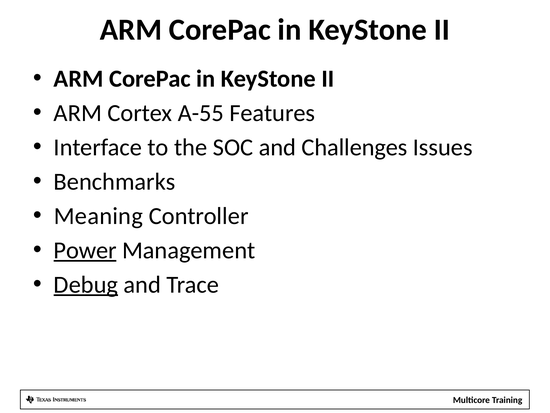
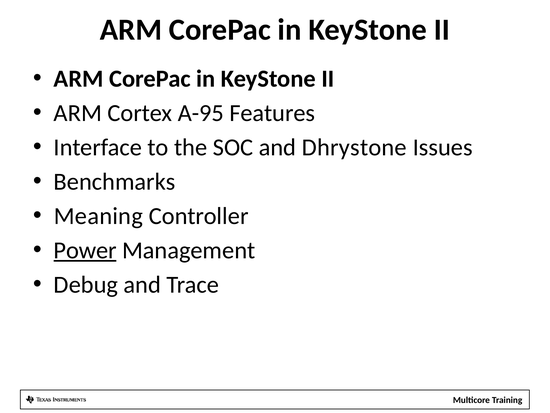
A-55: A-55 -> A-95 (201, 113)
Challenges: Challenges -> Dhrystone (354, 147)
Debug underline: present -> none (86, 284)
